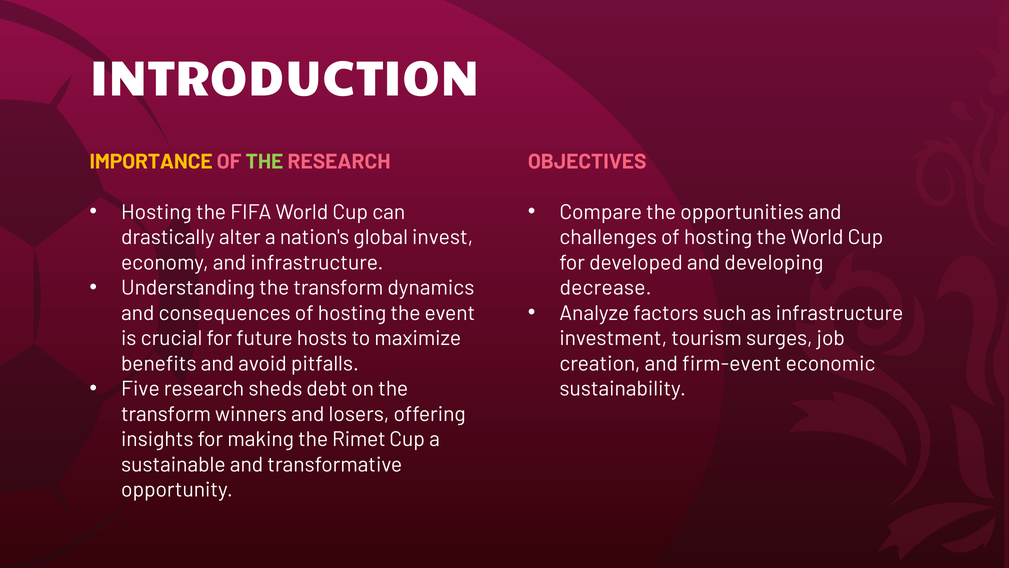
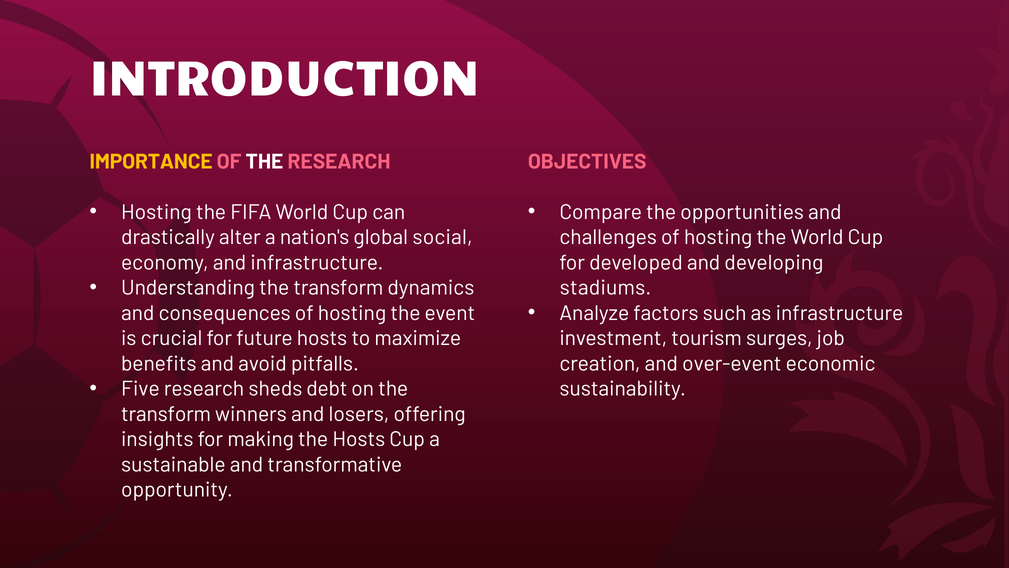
THE colour: light green -> white (264, 162)
invest: invest -> social (443, 237)
decrease: decrease -> stadiums (606, 288)
firm-event: firm-event -> over-event (732, 363)
the Rimet: Rimet -> Hosts (359, 439)
